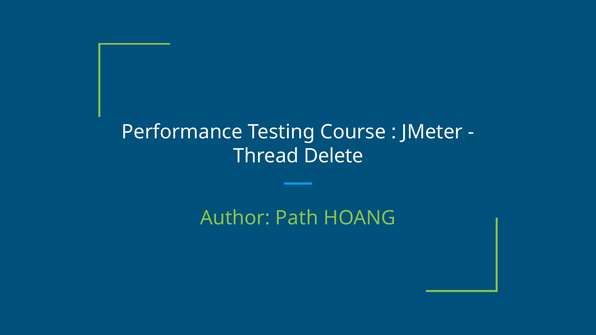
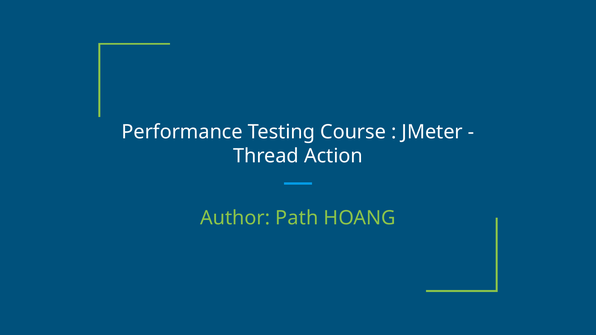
Delete: Delete -> Action (333, 156)
